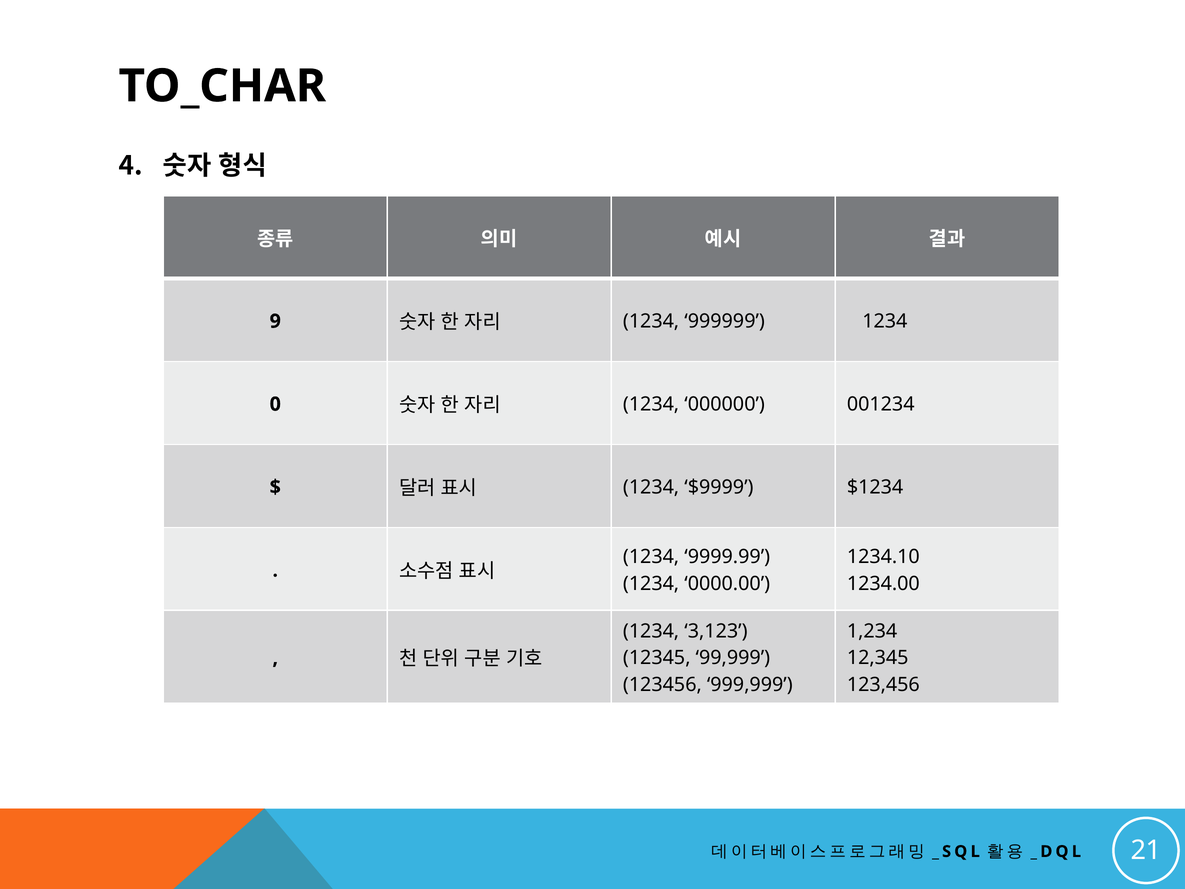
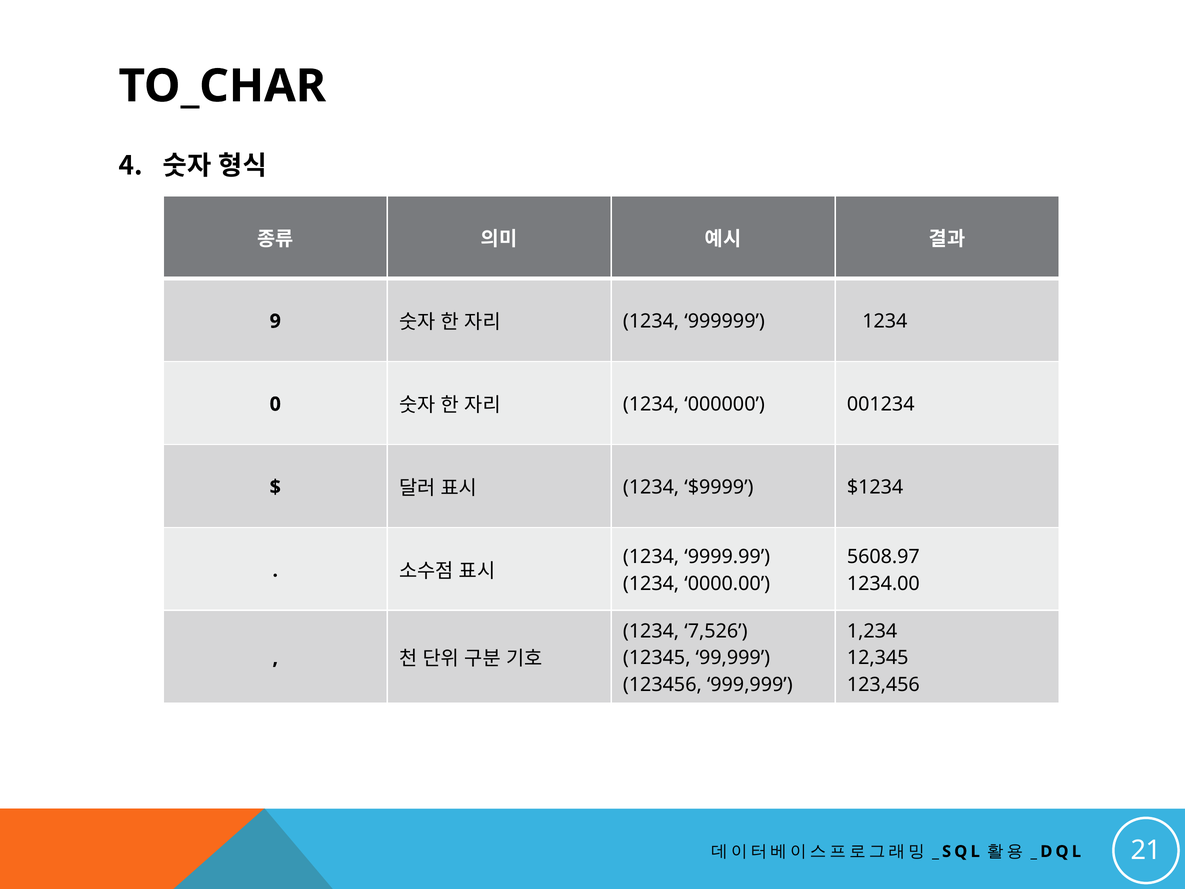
1234.10: 1234.10 -> 5608.97 (883, 557)
3,123: 3,123 -> 7,526 (716, 631)
